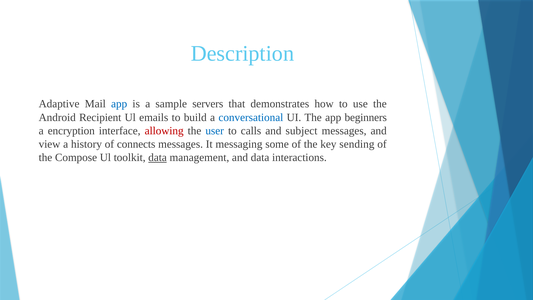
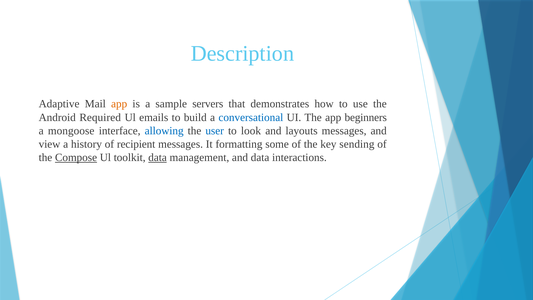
app colour: blue -> orange (119, 104)
Recipient: Recipient -> Required (100, 117)
encryption: encryption -> mongoose (71, 131)
allowing colour: red -> blue (164, 131)
calls: calls -> look (251, 131)
subject: subject -> layouts (302, 131)
connects: connects -> recipient (136, 144)
messaging: messaging -> formatting (239, 144)
Compose underline: none -> present (76, 157)
